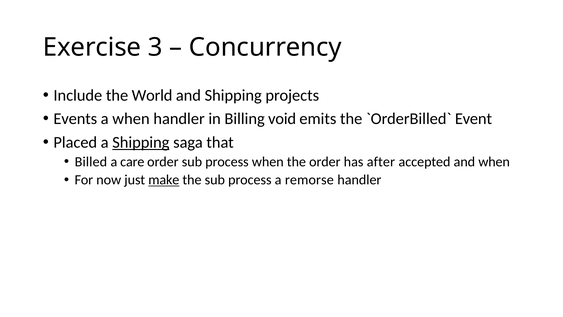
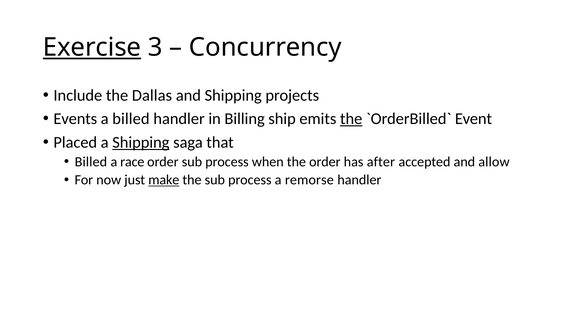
Exercise underline: none -> present (92, 47)
World: World -> Dallas (152, 95)
a when: when -> billed (131, 119)
void: void -> ship (282, 119)
the underline: none -> present (351, 119)
care: care -> race (132, 162)
and when: when -> allow (494, 162)
